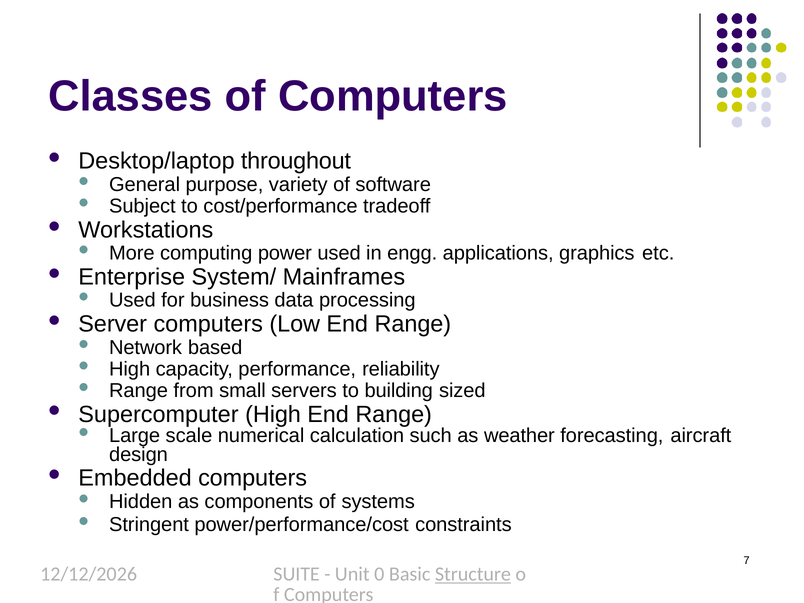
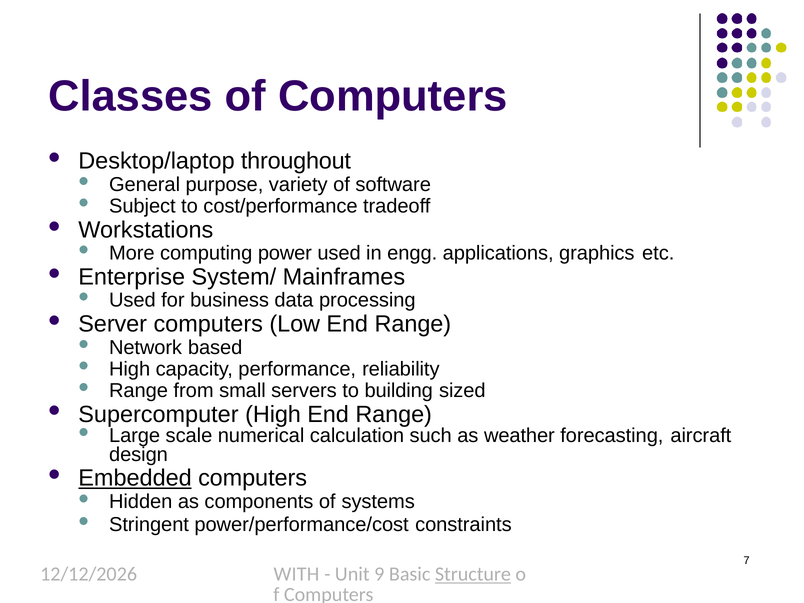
Embedded underline: none -> present (135, 478)
SUITE: SUITE -> WITH (296, 574)
0: 0 -> 9 (379, 574)
